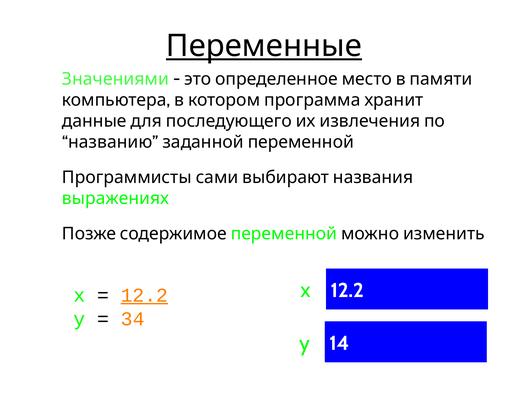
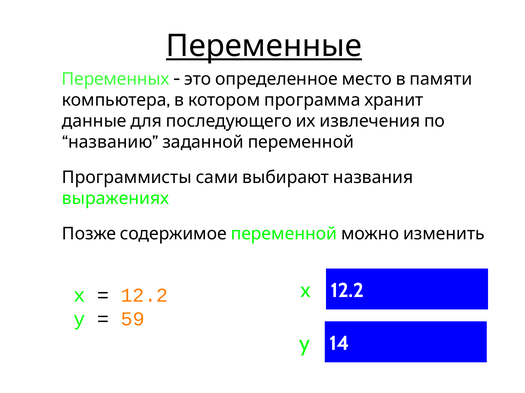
Значениями: Значениями -> Переменных (116, 79)
12.2 underline: present -> none (144, 296)
34: 34 -> 59 (133, 319)
